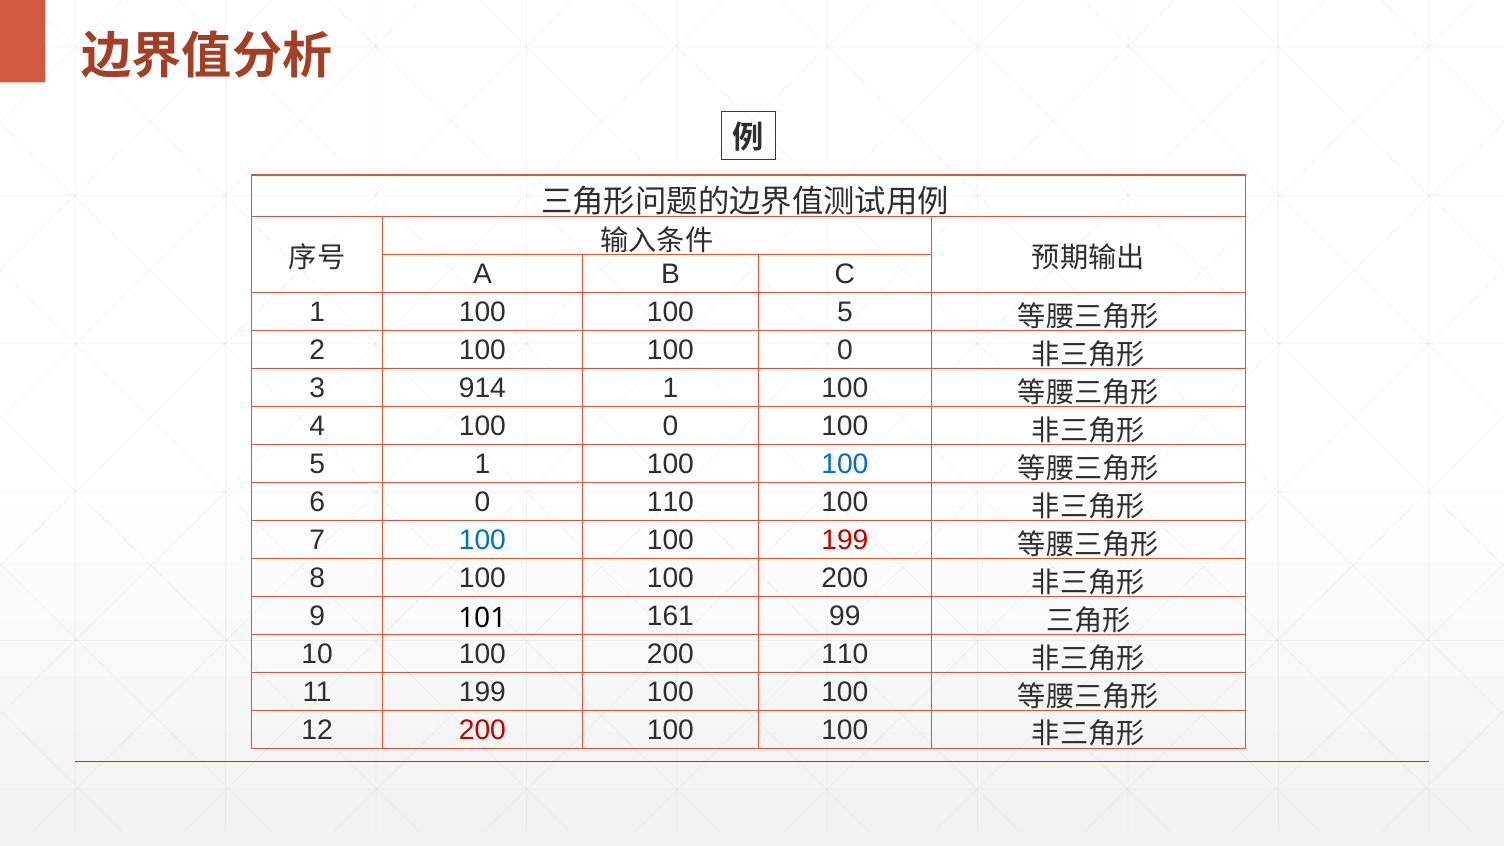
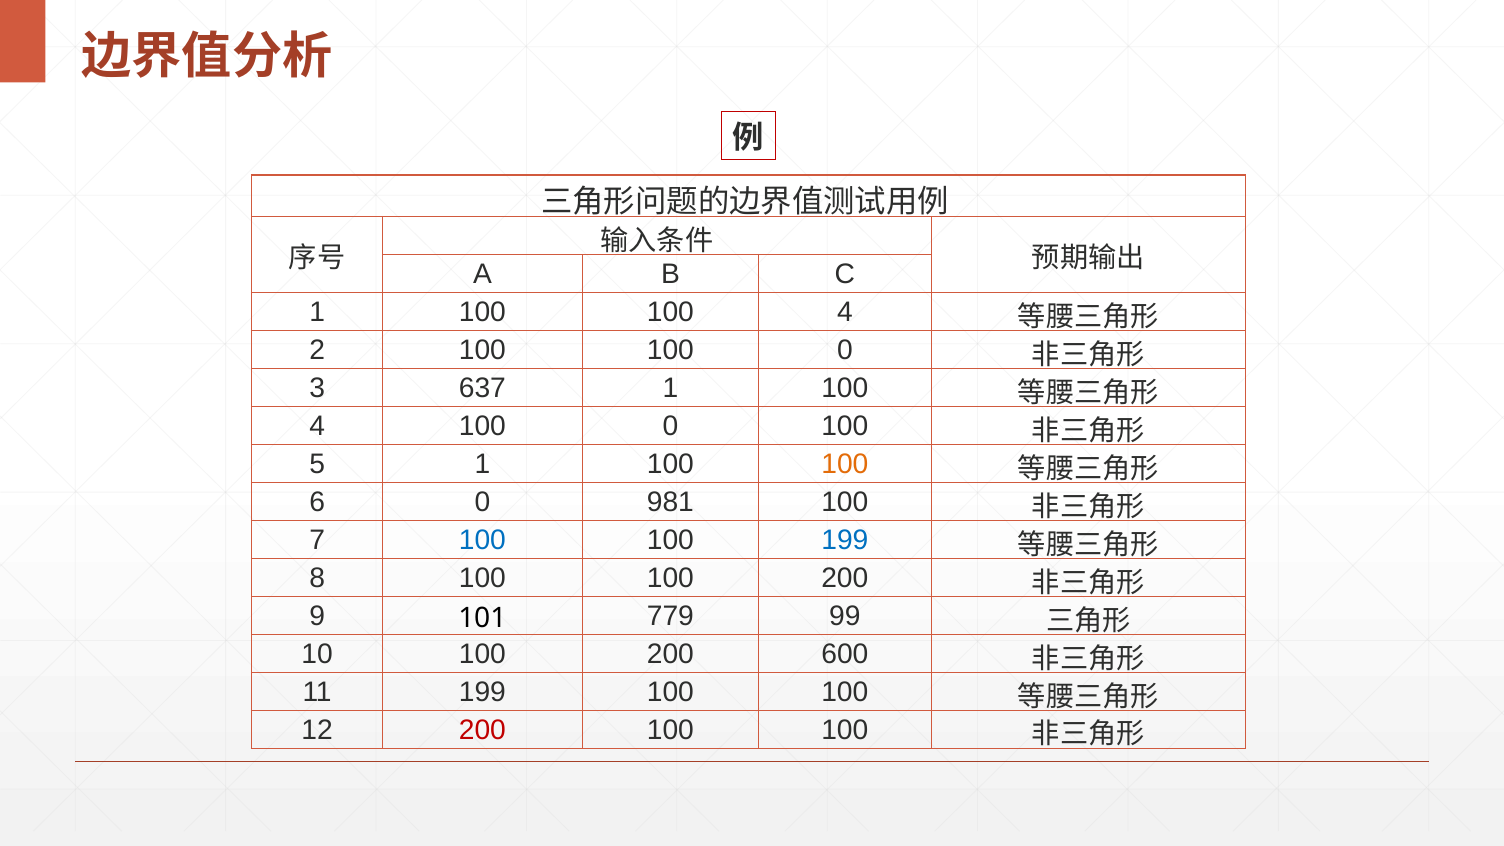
100 5: 5 -> 4 (845, 313)
914: 914 -> 637 (482, 388)
100 colour: blue -> orange (845, 464)
0 110: 110 -> 981 (670, 502)
199 colour: red -> blue (845, 540)
161: 161 -> 779 (670, 616)
200 110: 110 -> 600 (845, 654)
